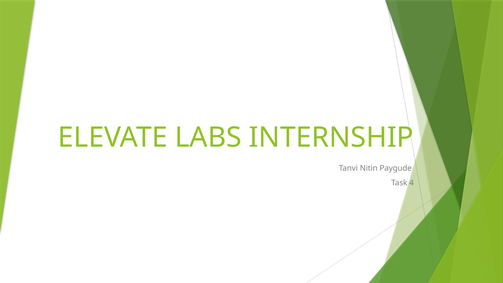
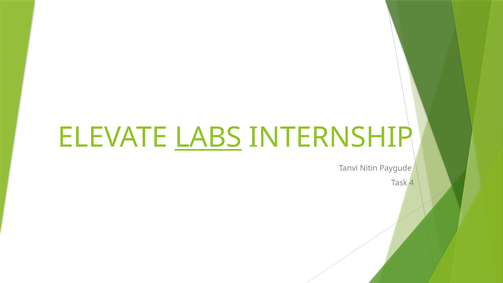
LABS underline: none -> present (208, 138)
